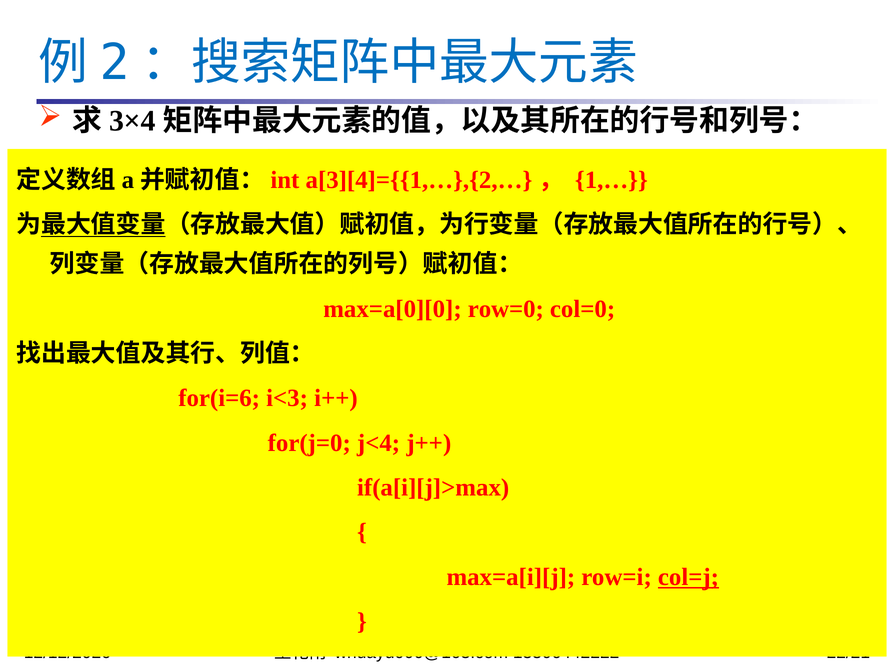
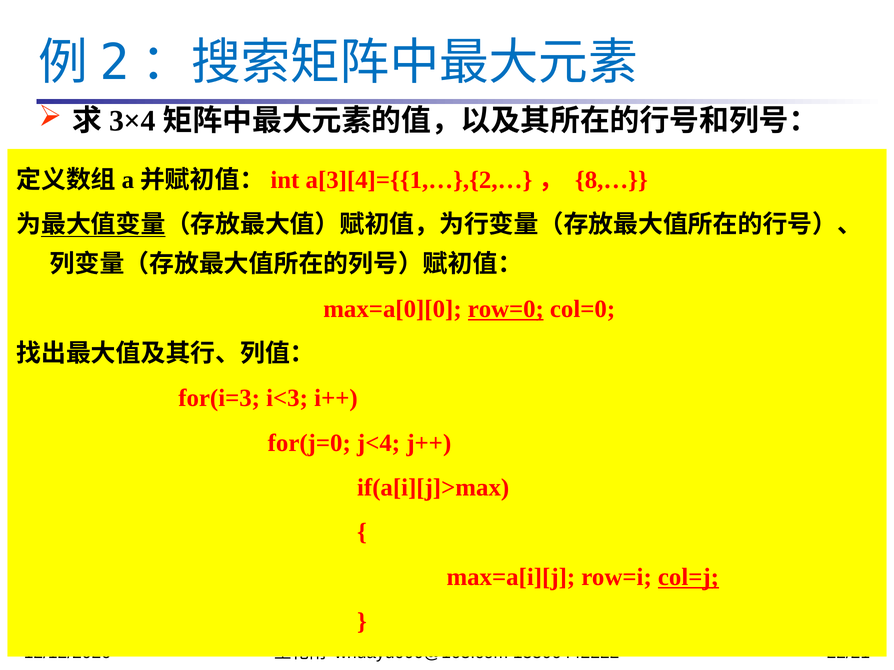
1,…: 1,… -> 8,… (611, 180)
row=0 underline: none -> present (506, 309)
for(i=6: for(i=6 -> for(i=3 (219, 398)
